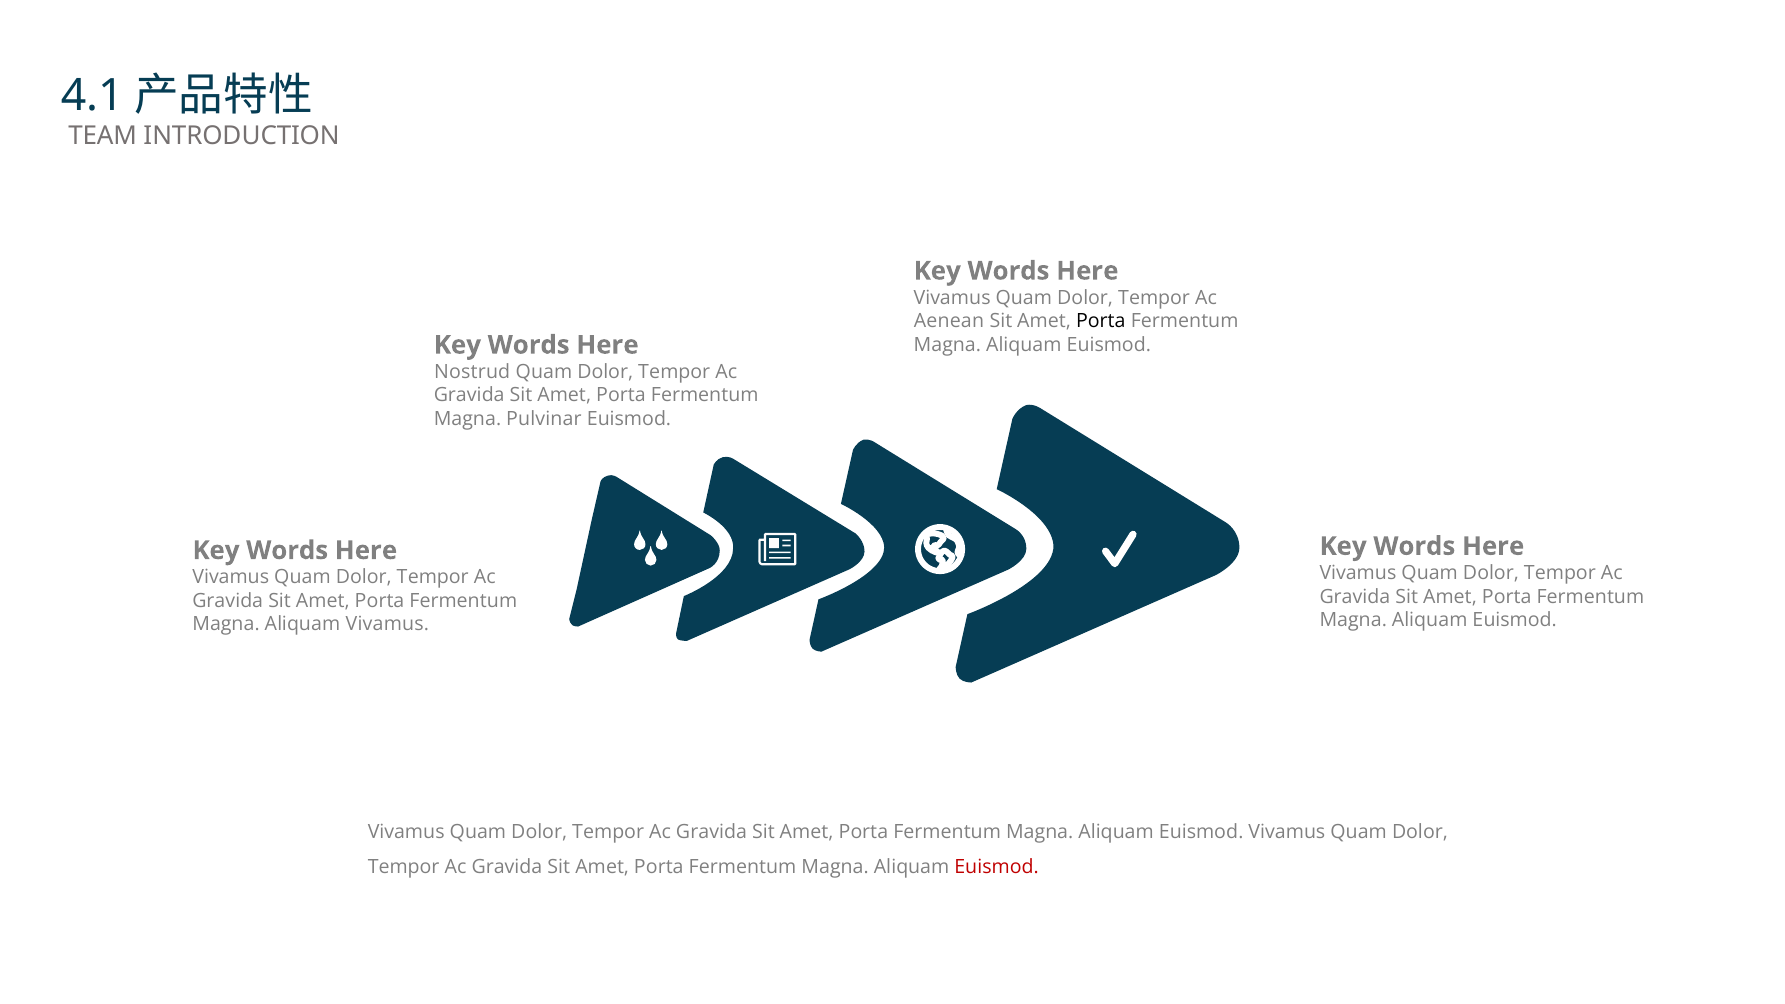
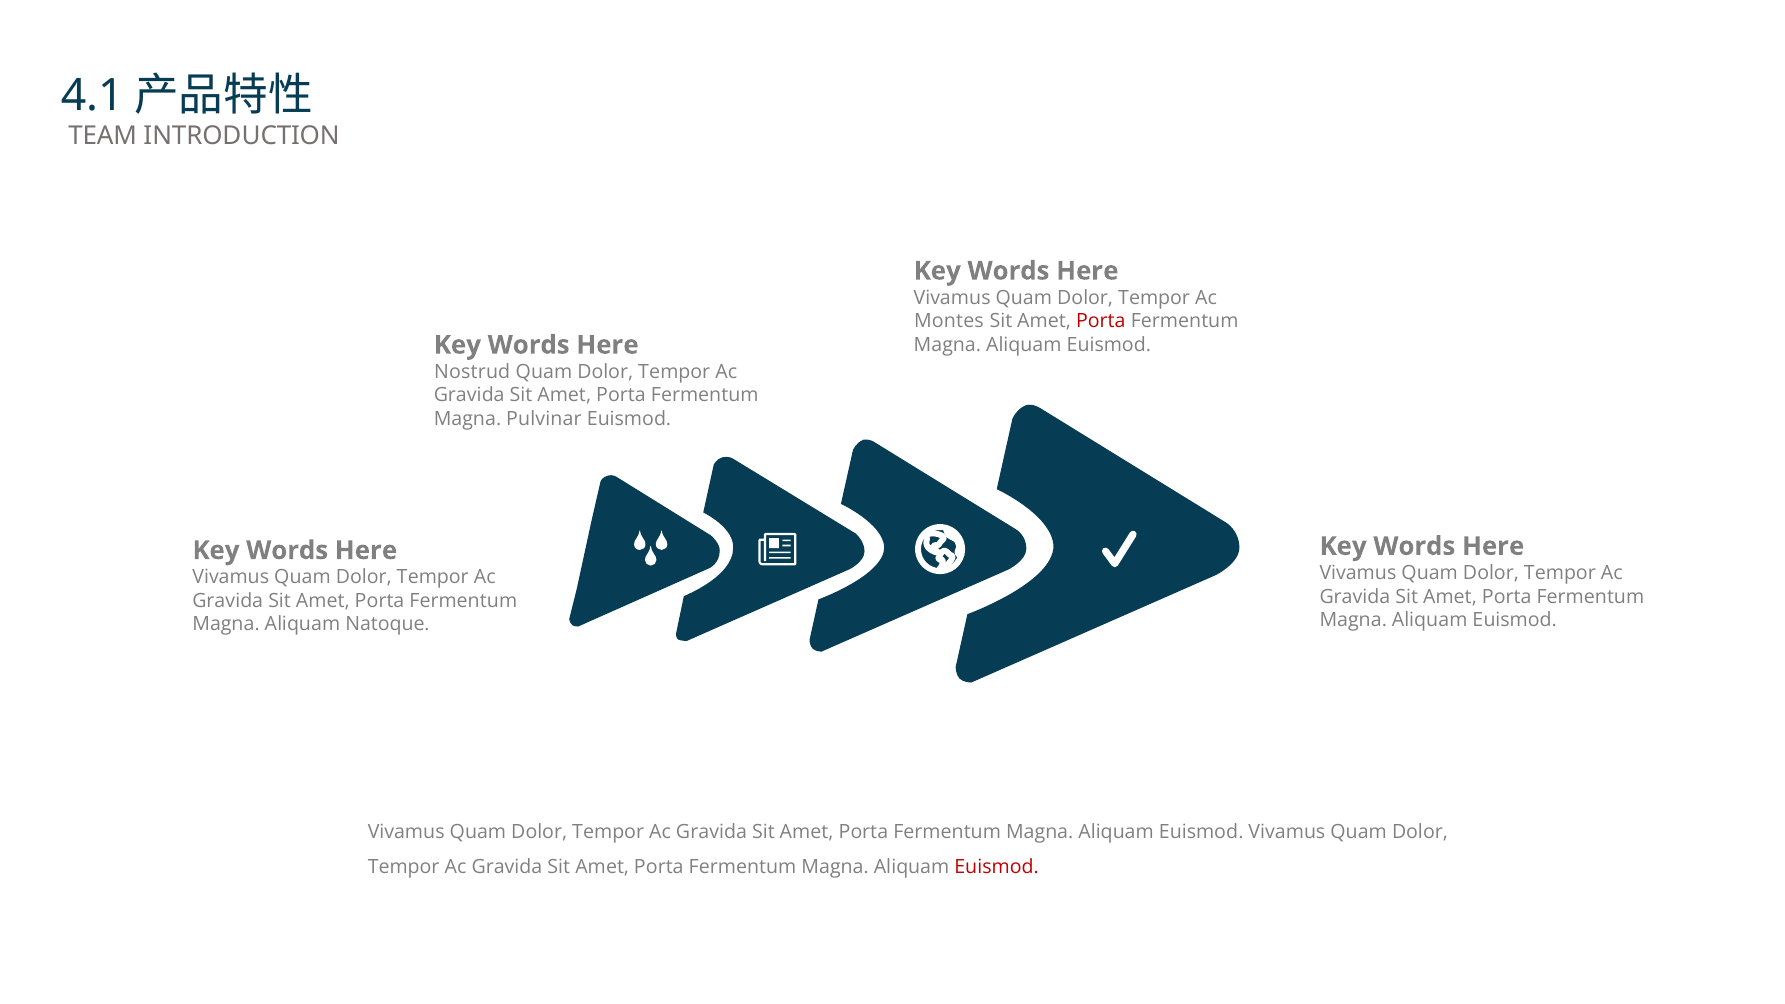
Aenean: Aenean -> Montes (949, 321)
Porta colour: black -> red (1101, 321)
Aliquam Vivamus: Vivamus -> Natoque (387, 625)
